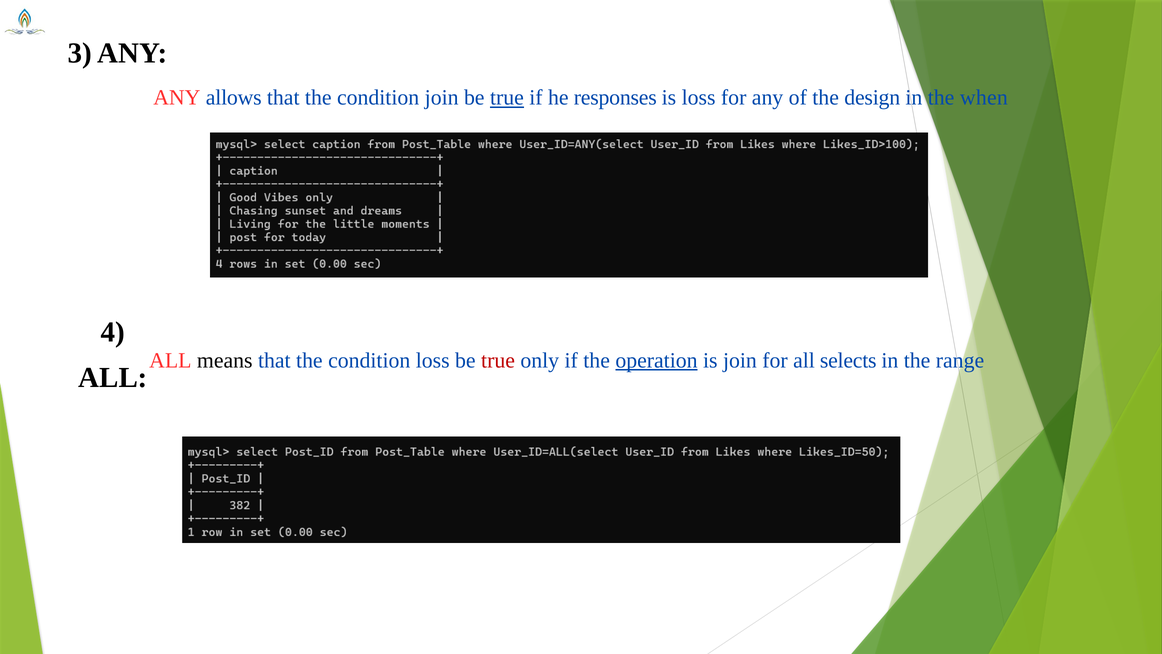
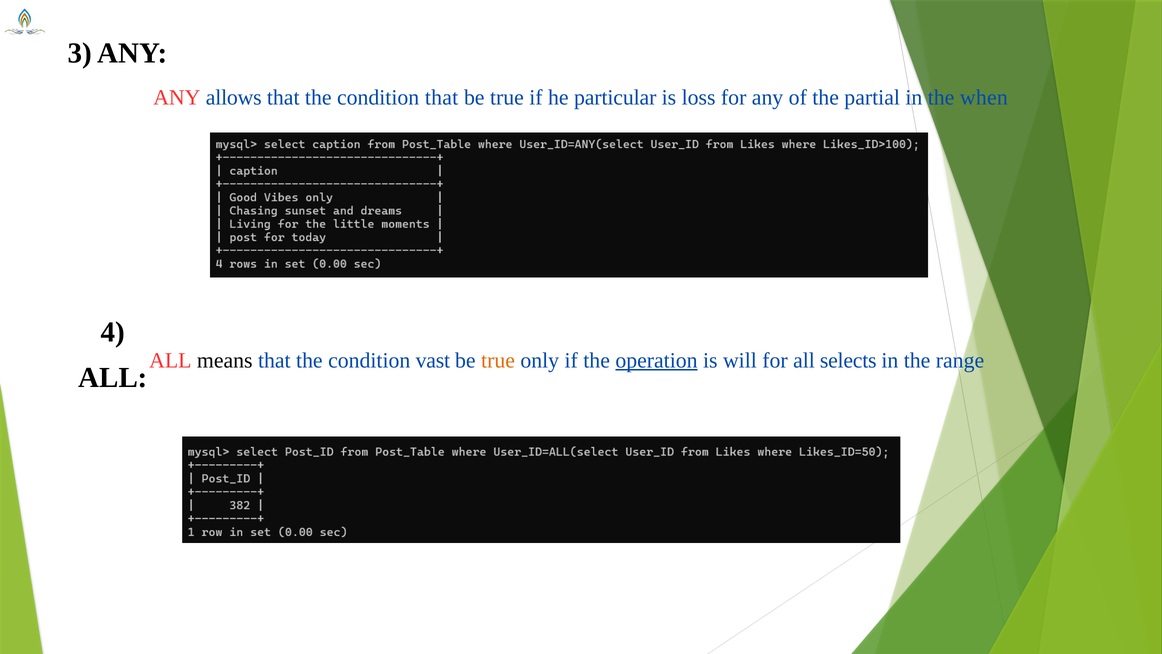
condition join: join -> that (442, 98)
true underline: present -> none (507, 98)
responses: responses -> particular (615, 98)
design: design -> partial (872, 98)
condition loss: loss -> vast (433, 360)
true colour: red -> orange (498, 360)
is join: join -> will (740, 360)
